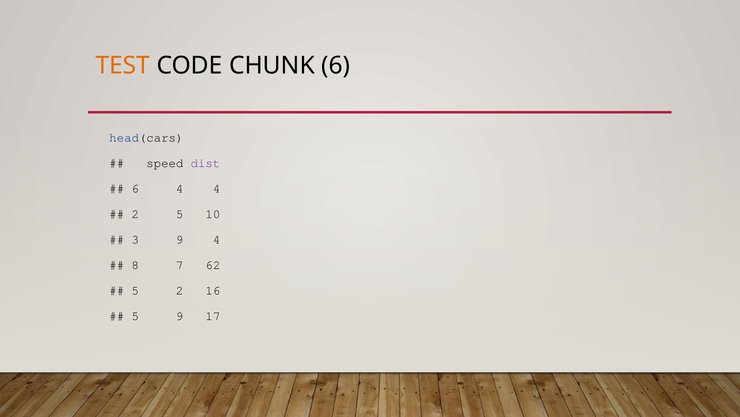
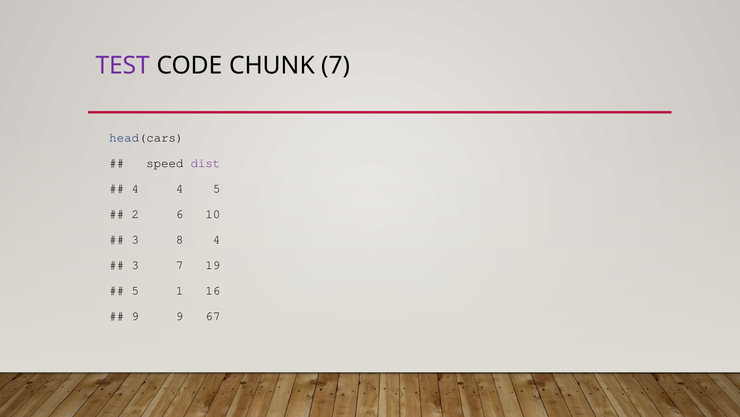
TEST colour: orange -> purple (123, 66)
CHUNK 6: 6 -> 7 (336, 66)
6: 6 -> 4 (135, 188)
4 4: 4 -> 5 (217, 188)
2 5: 5 -> 6 (180, 214)
3 9: 9 -> 8 (180, 239)
8: 8 -> 3 (135, 265)
62: 62 -> 19 (213, 265)
5 2: 2 -> 1 (180, 290)
5: 5 -> 9 (135, 315)
17: 17 -> 67 (213, 315)
